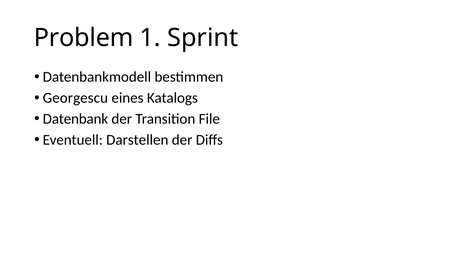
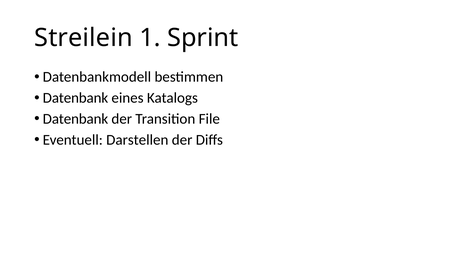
Problem: Problem -> Streilein (83, 38)
Georgescu: Georgescu -> Datenbank (75, 98)
